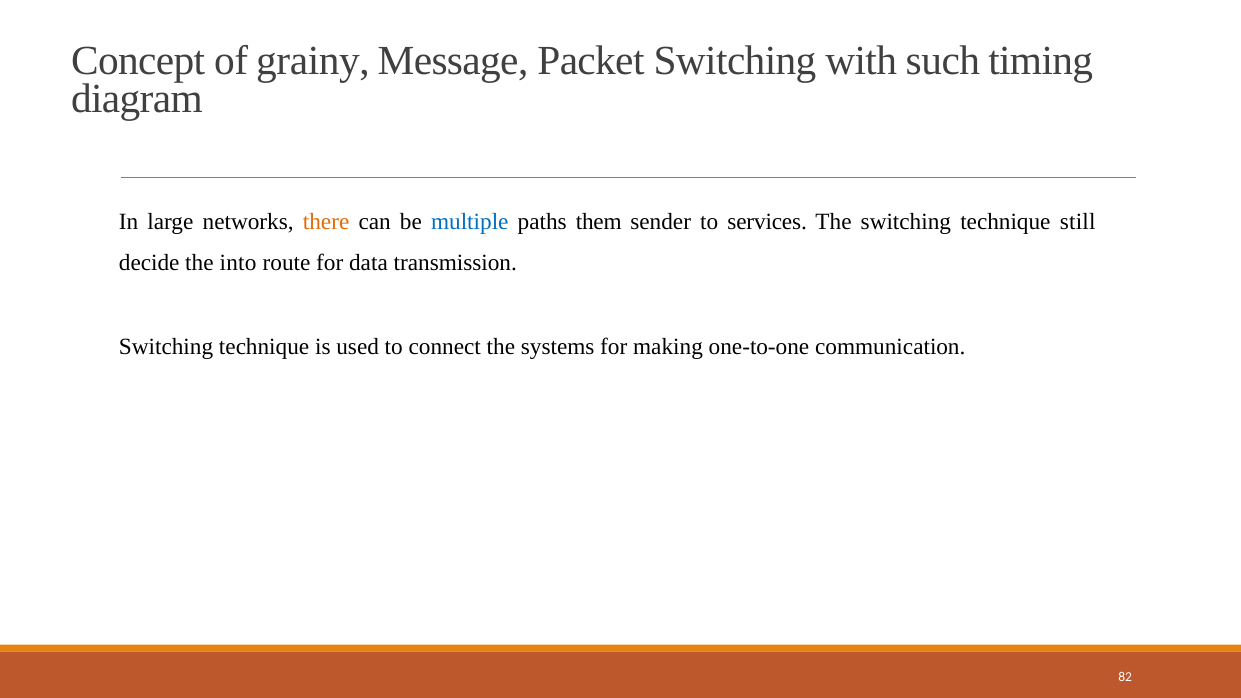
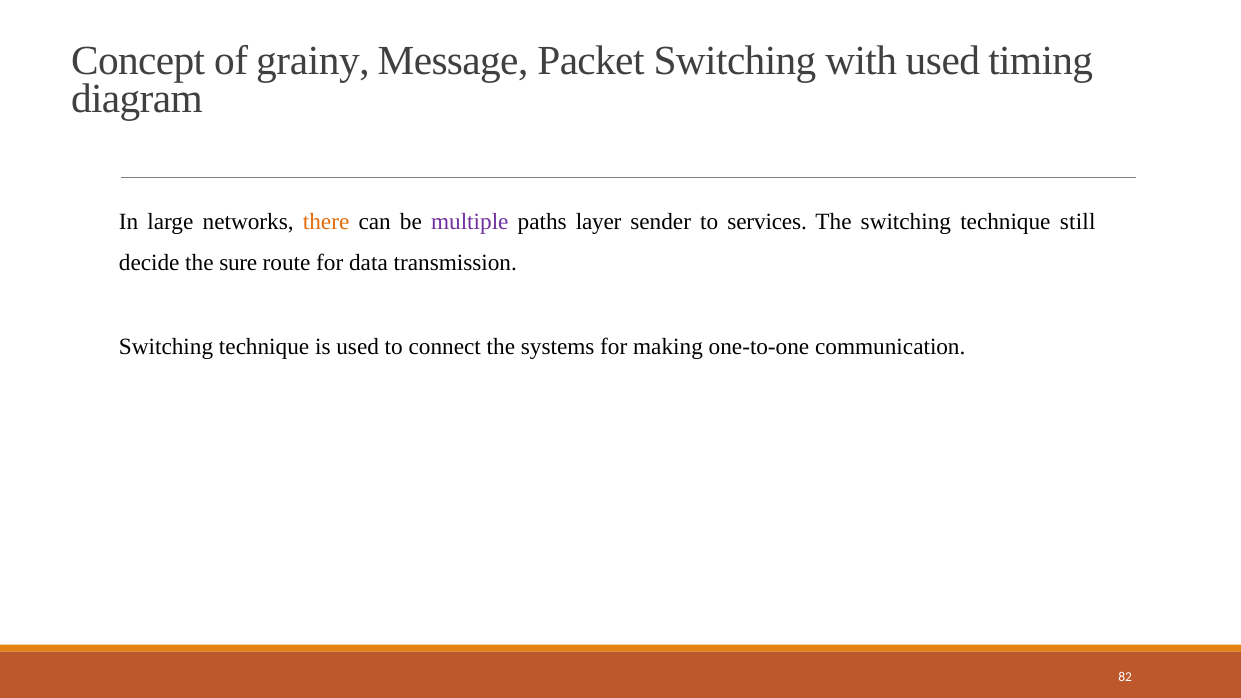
with such: such -> used (943, 61)
multiple colour: blue -> purple (470, 221)
them: them -> layer (599, 221)
into: into -> sure (238, 263)
